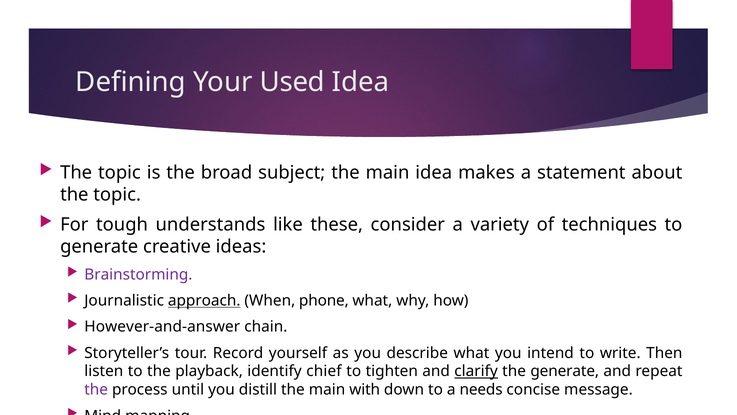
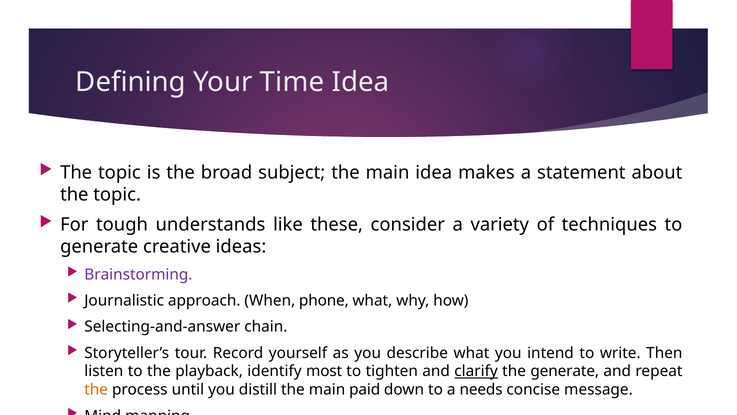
Used: Used -> Time (292, 82)
approach underline: present -> none (204, 300)
However-and-answer: However-and-answer -> Selecting-and-answer (162, 326)
chief: chief -> most (324, 371)
the colour: purple -> orange (96, 389)
with: with -> paid (365, 389)
